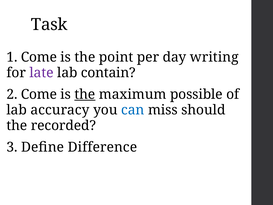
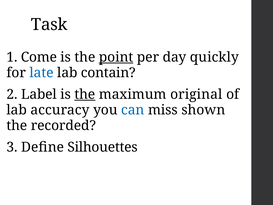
point underline: none -> present (116, 57)
writing: writing -> quickly (214, 57)
late colour: purple -> blue (42, 73)
2 Come: Come -> Label (39, 94)
possible: possible -> original (196, 94)
should: should -> shown (203, 110)
Difference: Difference -> Silhouettes (103, 147)
